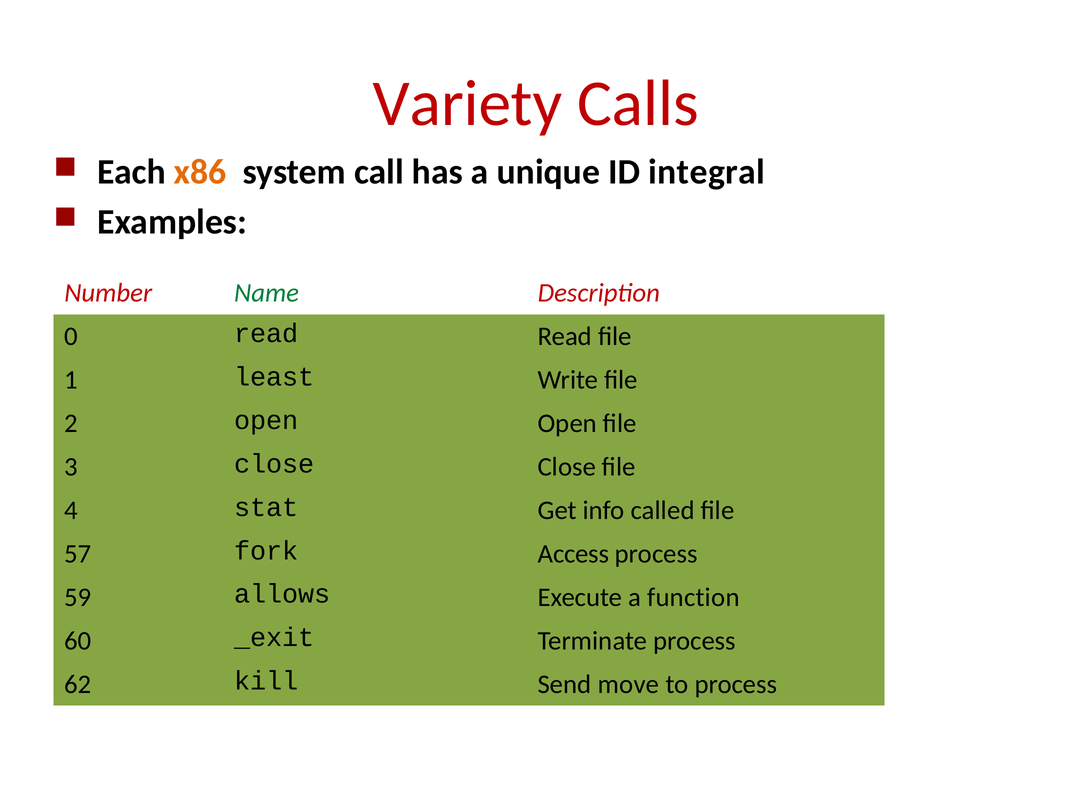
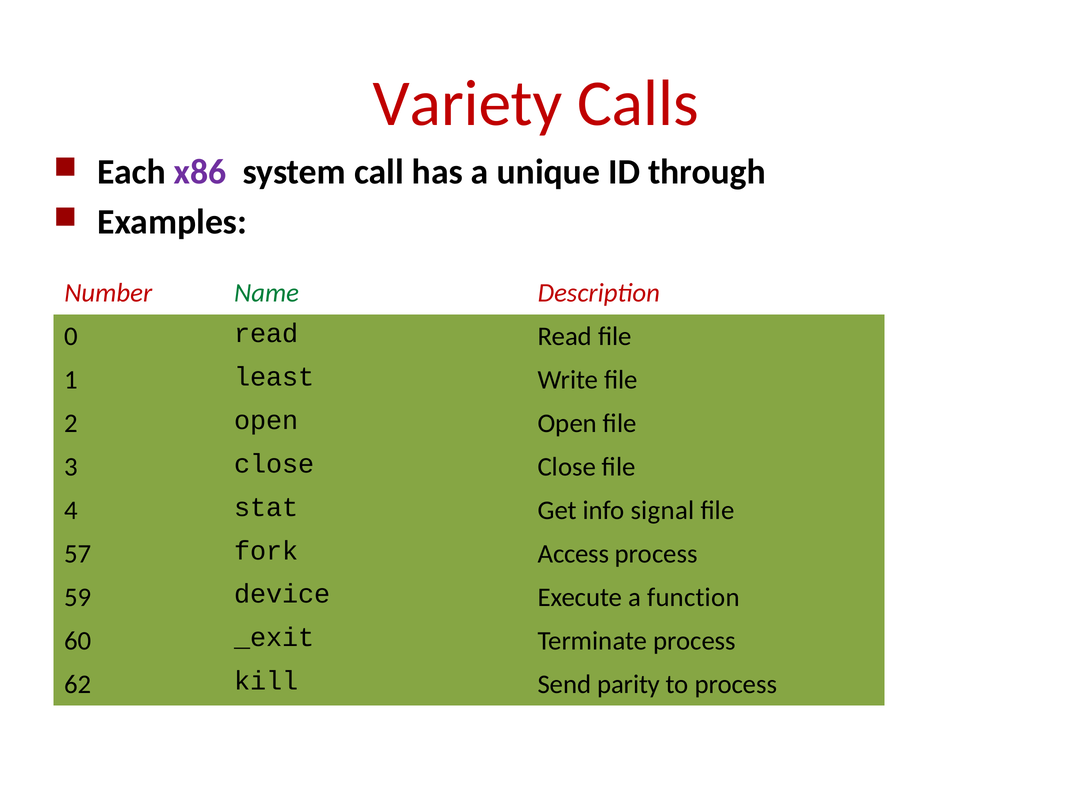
x86 colour: orange -> purple (200, 172)
integral: integral -> through (707, 172)
called: called -> signal (662, 510)
allows: allows -> device (282, 594)
move: move -> parity (629, 684)
